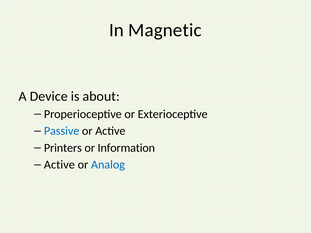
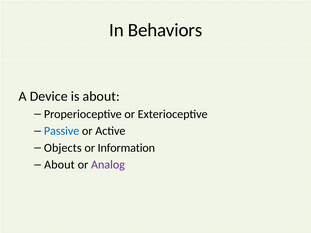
Magnetic: Magnetic -> Behaviors (165, 30)
Printers: Printers -> Objects (63, 148)
Active: Active -> About (59, 165)
Analog colour: blue -> purple (108, 165)
